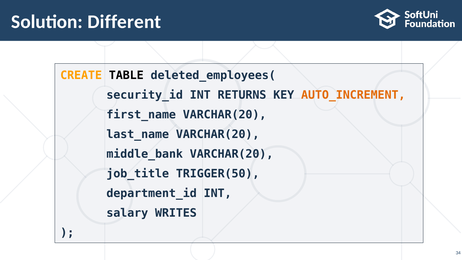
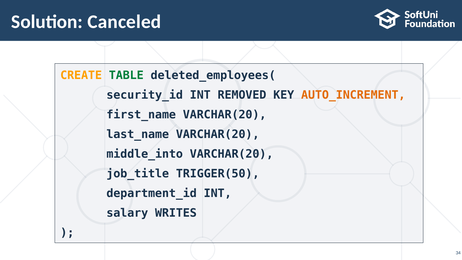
Different: Different -> Canceled (124, 22)
TABLE colour: black -> green (126, 75)
RETURNS: RETURNS -> REMOVED (242, 95)
middle_bank: middle_bank -> middle_into (145, 154)
